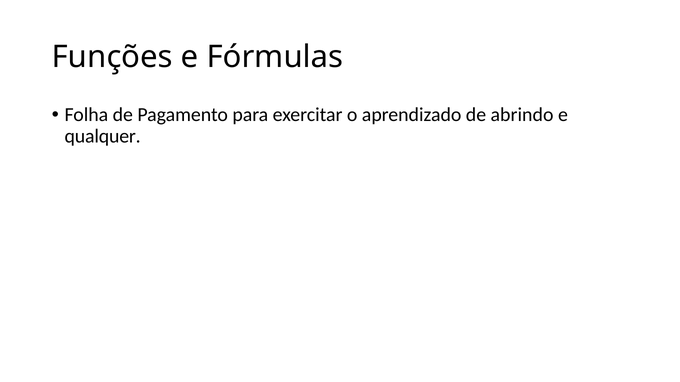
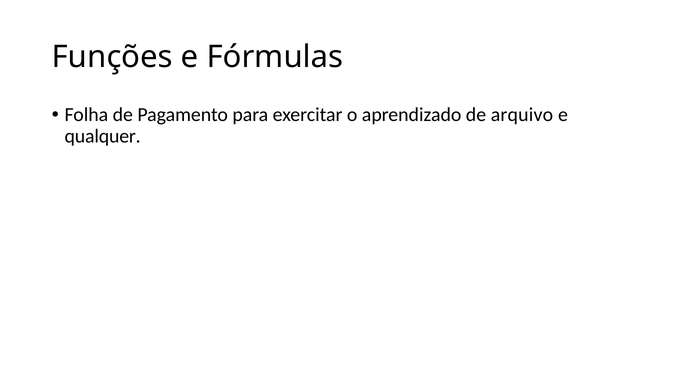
abrindo: abrindo -> arquivo (522, 115)
